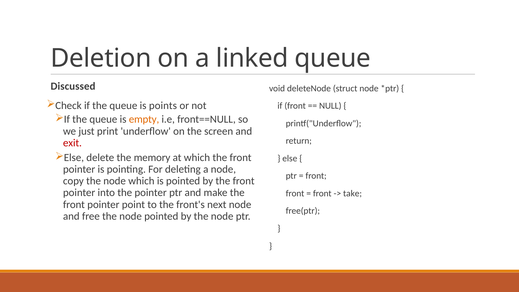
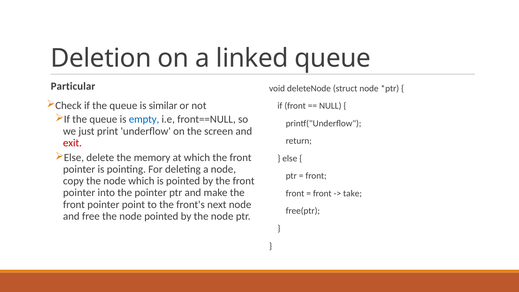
Discussed: Discussed -> Particular (73, 86)
points: points -> similar (163, 106)
empty colour: orange -> blue (144, 119)
